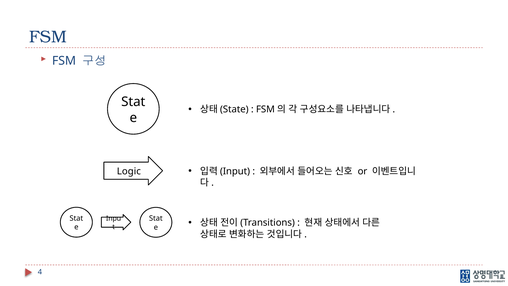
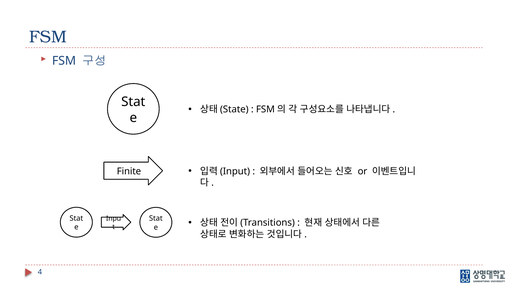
Logic: Logic -> Finite (129, 171)
